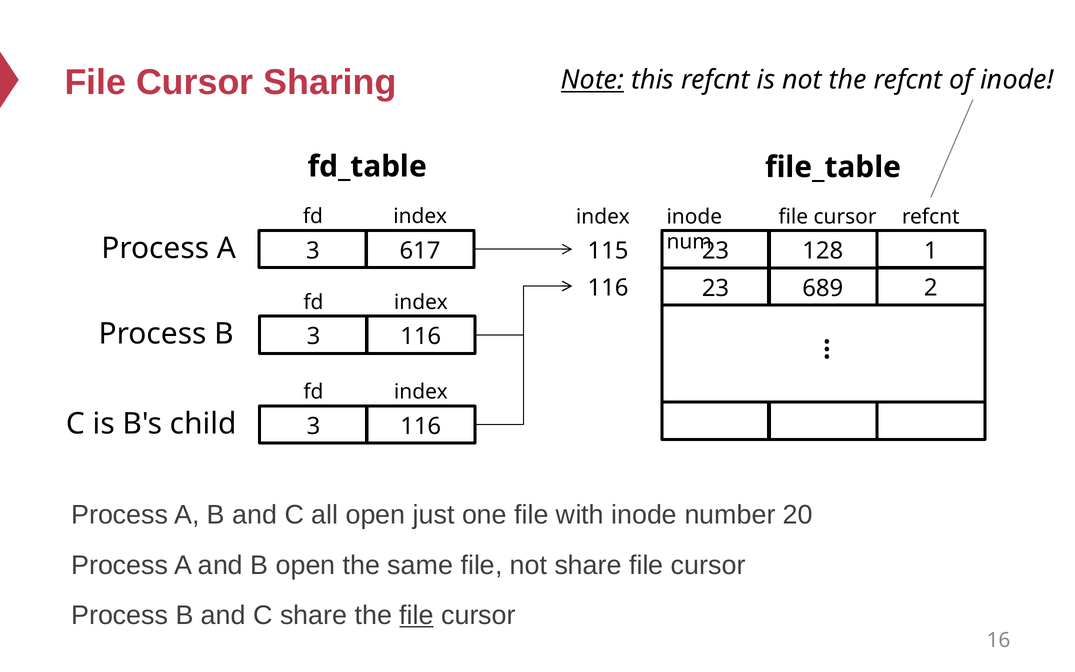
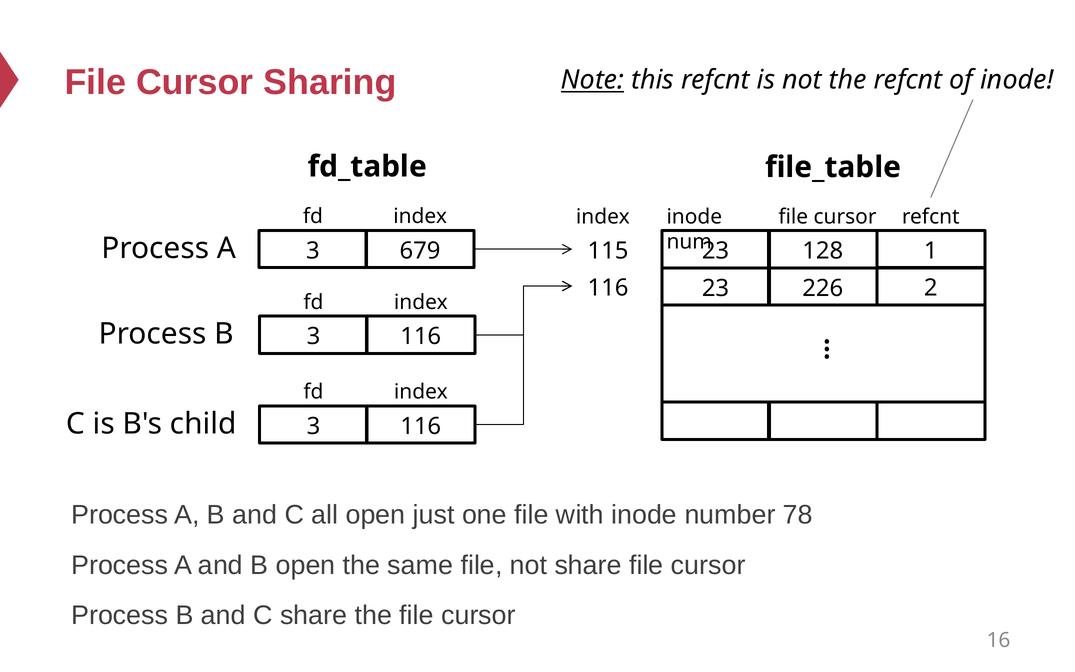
617: 617 -> 679 (420, 251)
689: 689 -> 226 (823, 288)
20: 20 -> 78 (798, 515)
file underline: present -> none (417, 615)
